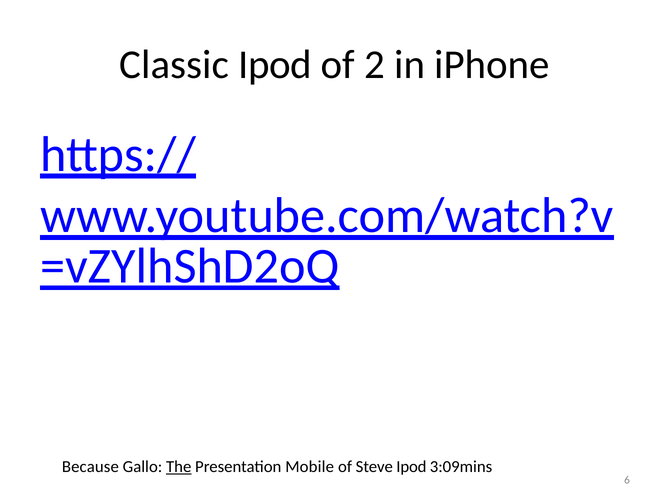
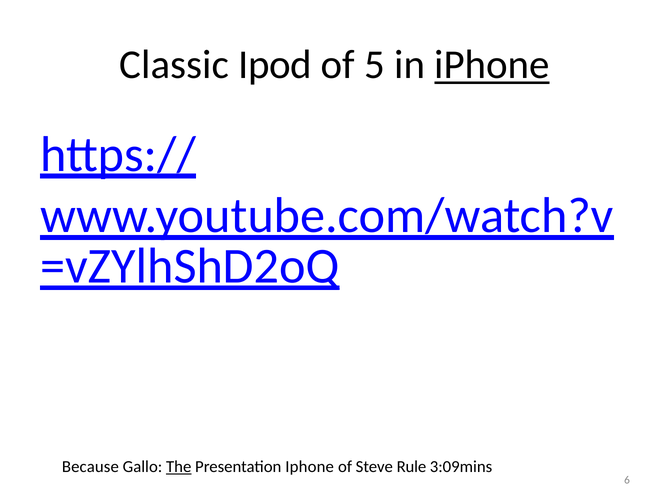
2: 2 -> 5 (375, 65)
iPhone underline: none -> present (492, 65)
Presentation Mobile: Mobile -> Iphone (310, 466)
Steve Ipod: Ipod -> Rule (411, 466)
